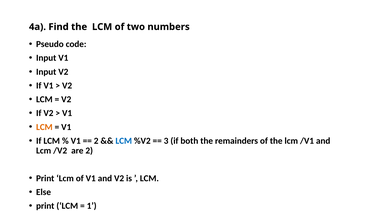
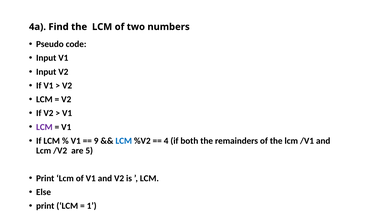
LCM colour: orange -> purple (44, 127)
2: 2 -> 9 (96, 141)
3: 3 -> 4 (166, 141)
are 2: 2 -> 5 (89, 150)
